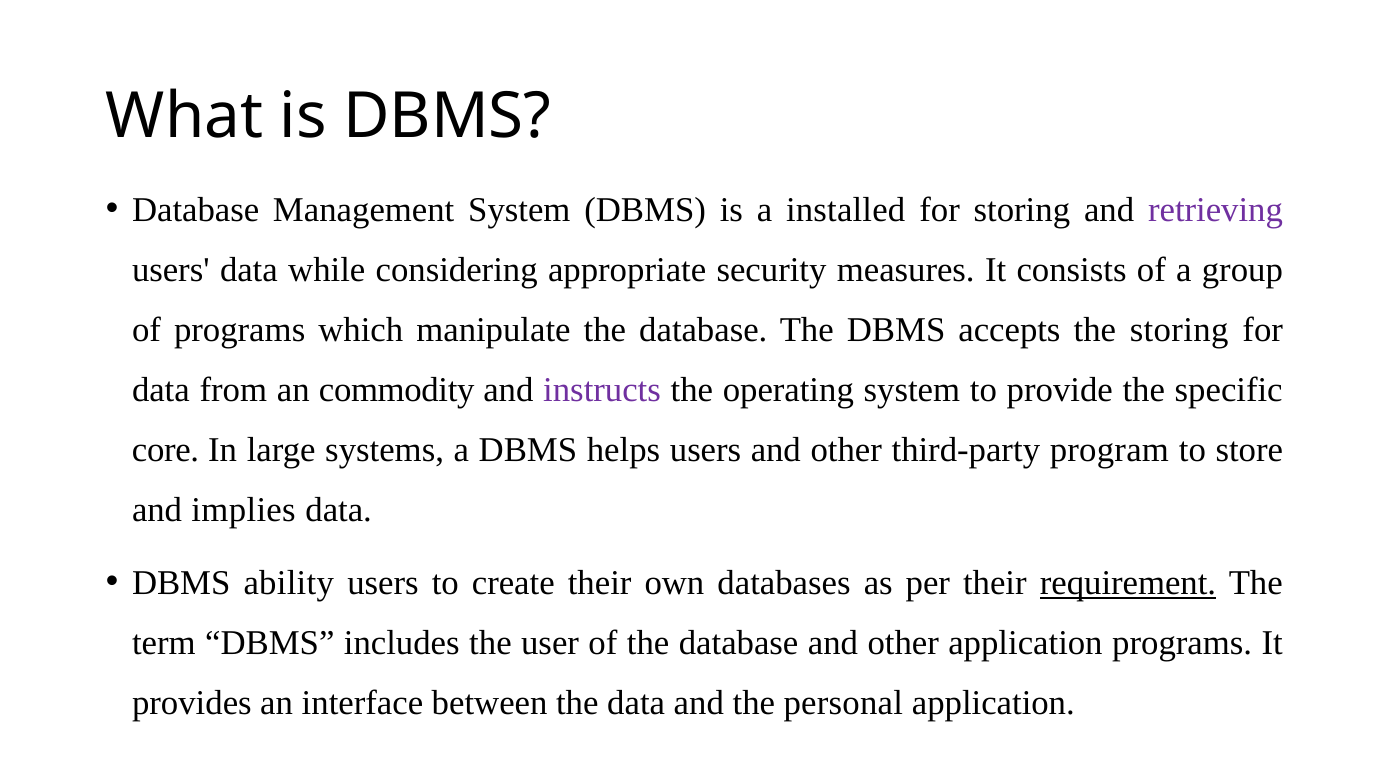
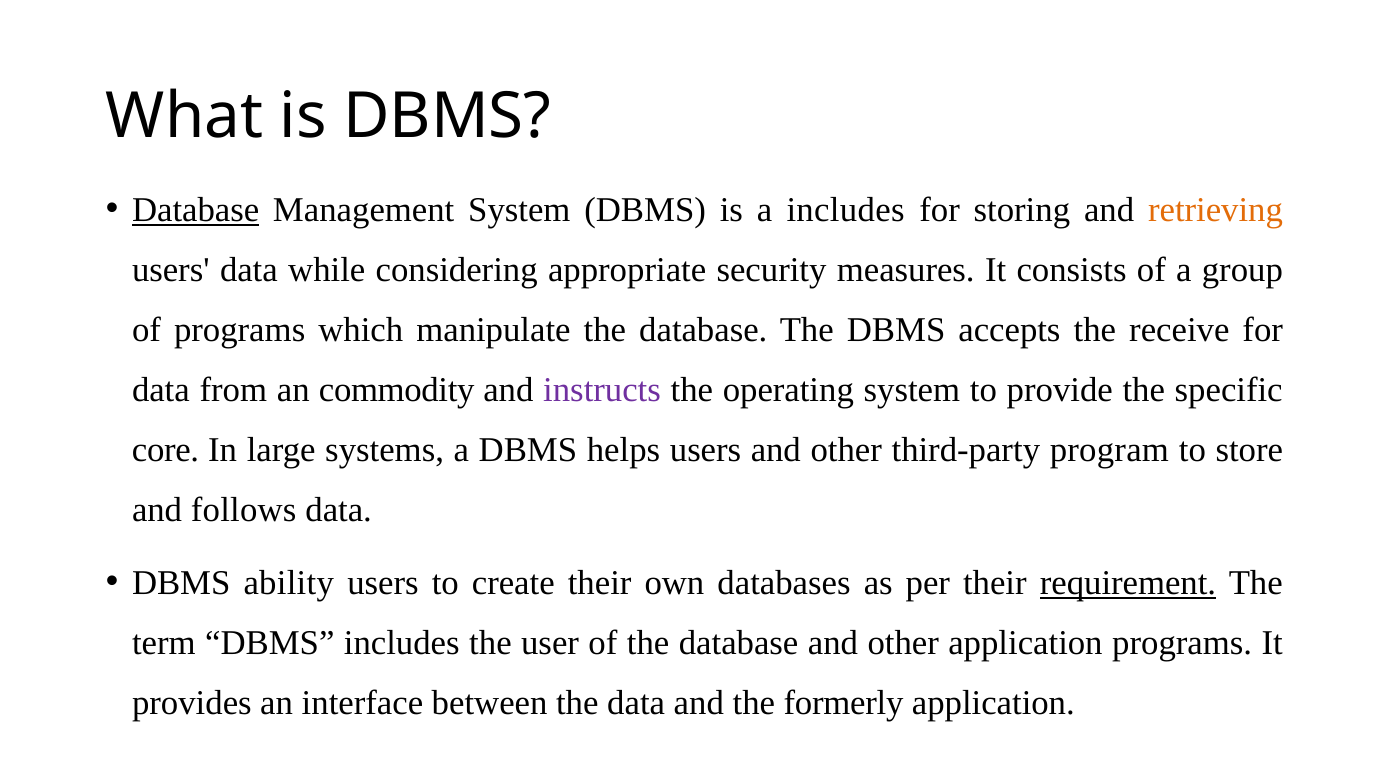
Database underline: none -> present (196, 210)
a installed: installed -> includes (846, 210)
retrieving colour: purple -> orange (1216, 210)
the storing: storing -> receive (1179, 330)
implies: implies -> follows (244, 510)
personal: personal -> formerly (844, 703)
